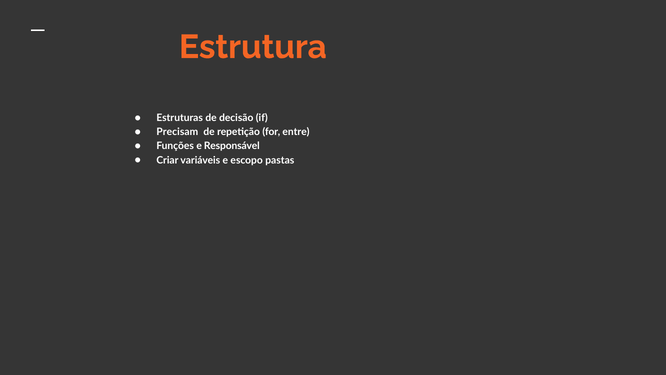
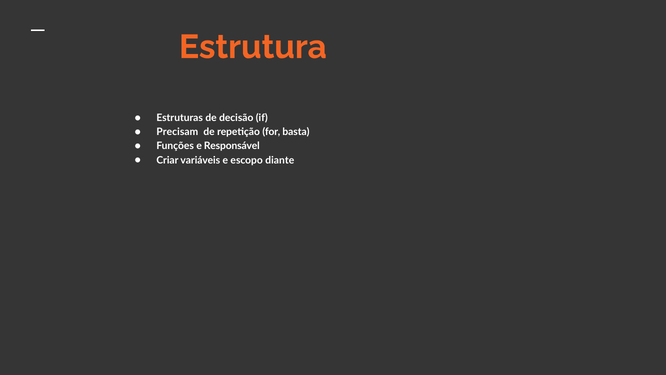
entre: entre -> basta (296, 132)
pastas: pastas -> diante (280, 160)
